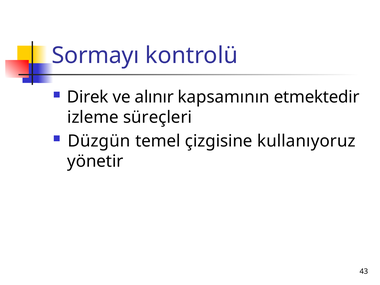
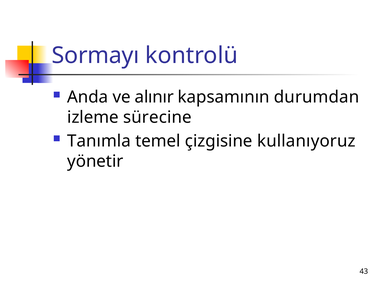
Direk: Direk -> Anda (88, 97)
etmektedir: etmektedir -> durumdan (317, 97)
süreçleri: süreçleri -> sürecine (157, 117)
Düzgün: Düzgün -> Tanımla (99, 141)
